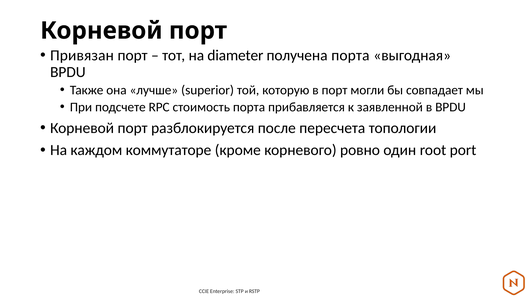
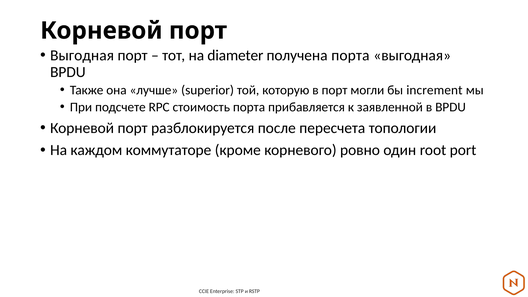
Привязан: Привязан -> Выгодная (82, 55)
совпадает: совпадает -> increment (434, 90)
